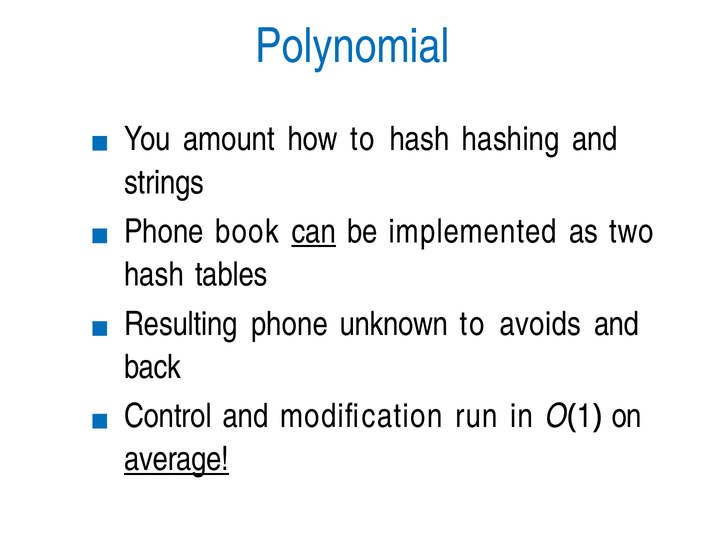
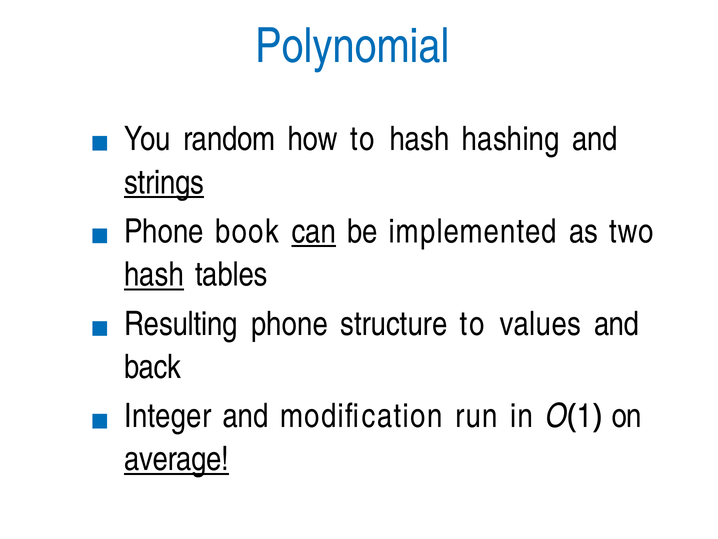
amount: amount -> random (229, 139)
strings underline: none -> present (164, 182)
hash underline: none -> present (154, 275)
unknown: unknown -> structure (394, 324)
avoids: avoids -> values (540, 324)
Control: Control -> Integer (168, 416)
